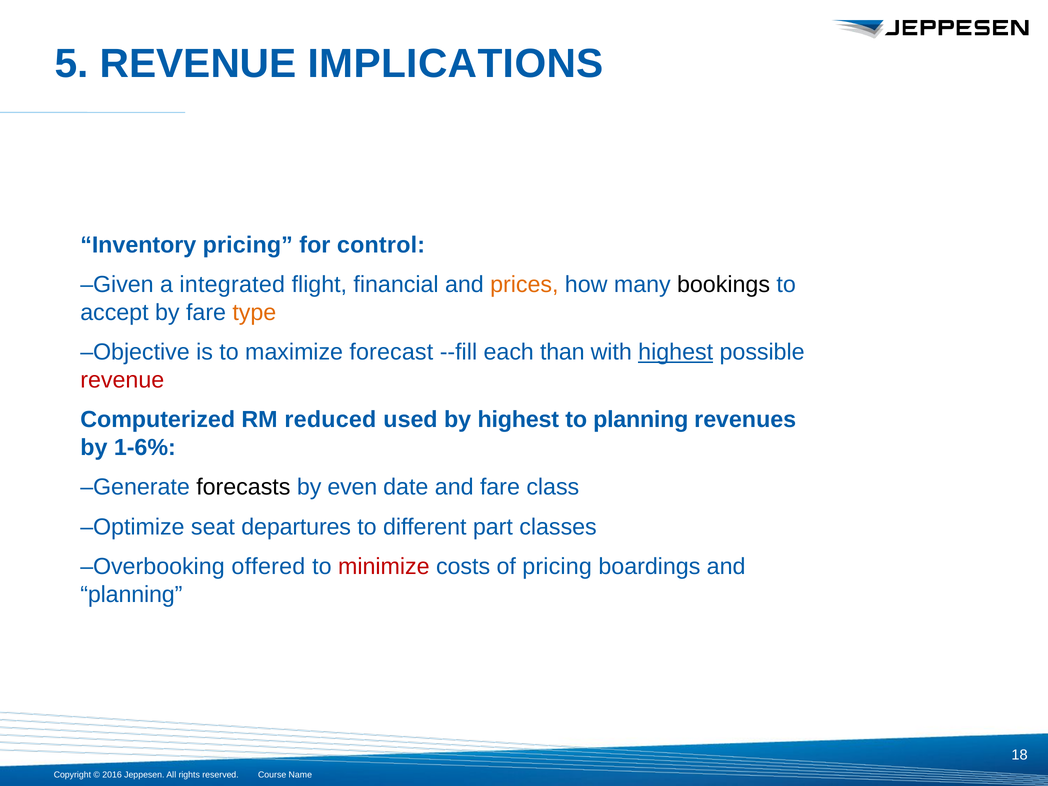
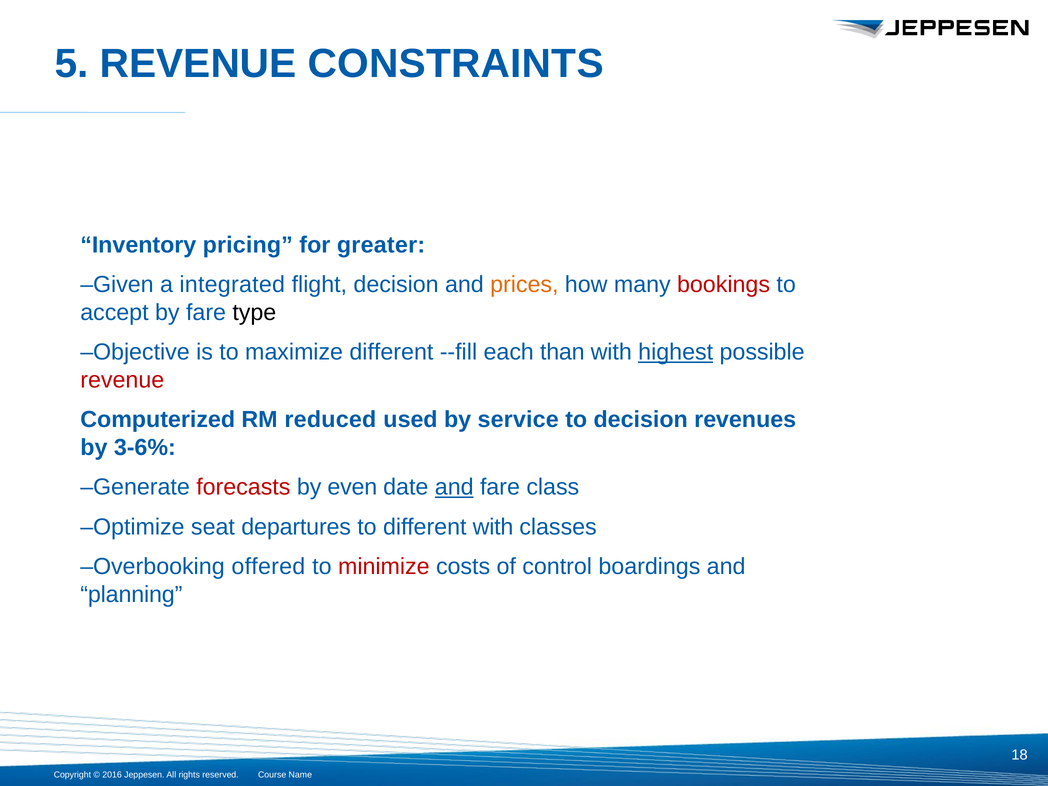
IMPLICATIONS: IMPLICATIONS -> CONSTRAINTS (456, 64)
control: control -> greater (381, 245)
flight financial: financial -> decision (396, 285)
bookings colour: black -> red (724, 285)
type colour: orange -> black (254, 313)
maximize forecast: forecast -> different (391, 352)
by highest: highest -> service (518, 420)
to planning: planning -> decision (641, 420)
1-6%: 1-6% -> 3-6% (145, 448)
forecasts colour: black -> red (243, 487)
and underline: none -> present (454, 487)
different part: part -> with (493, 527)
of pricing: pricing -> control (557, 566)
